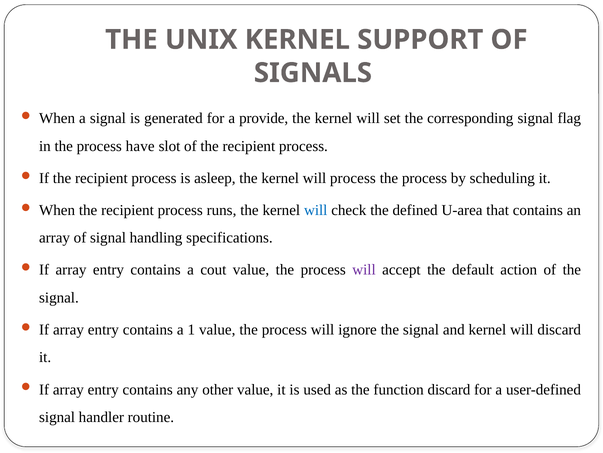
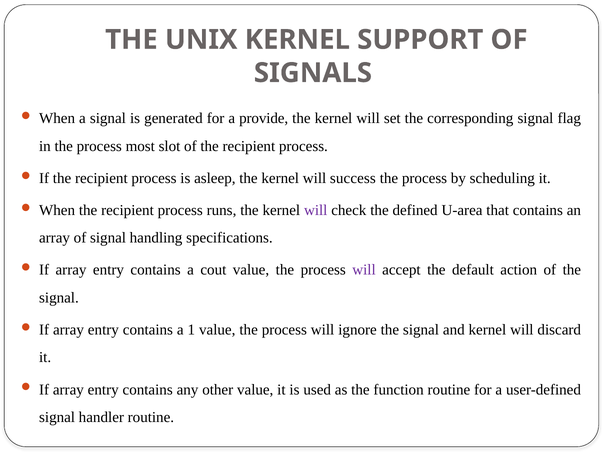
have: have -> most (140, 146)
will process: process -> success (353, 178)
will colour: blue -> purple (316, 210)
function discard: discard -> routine (449, 389)
